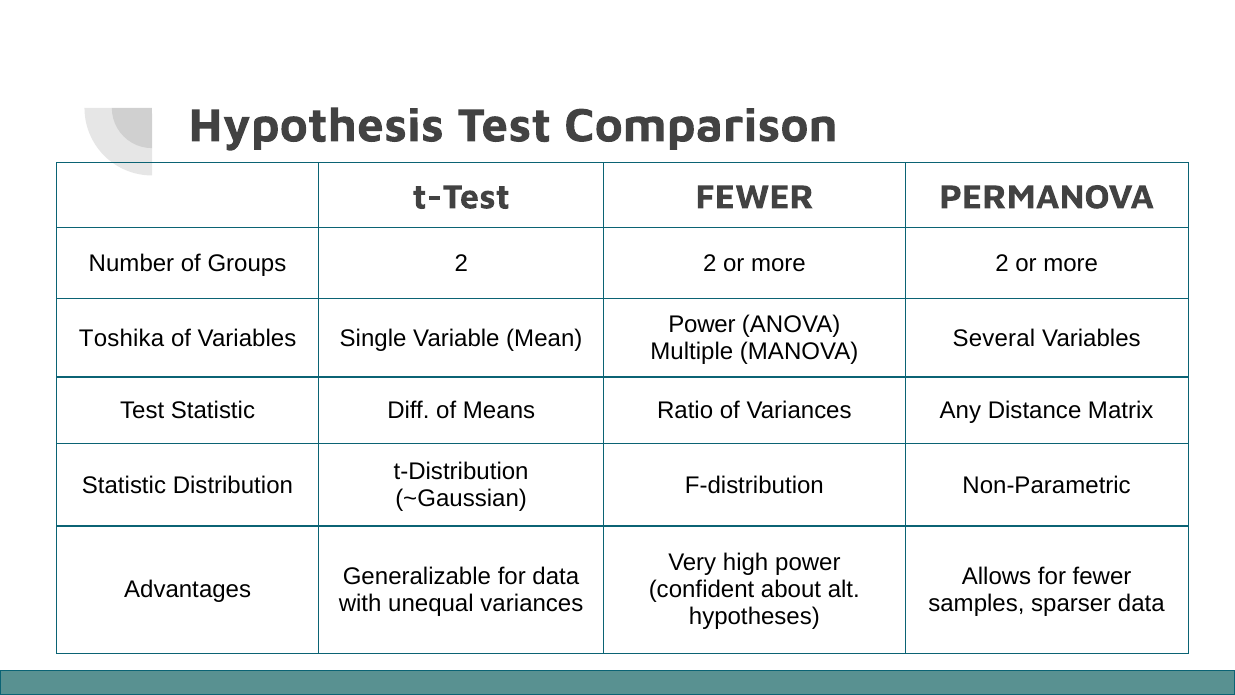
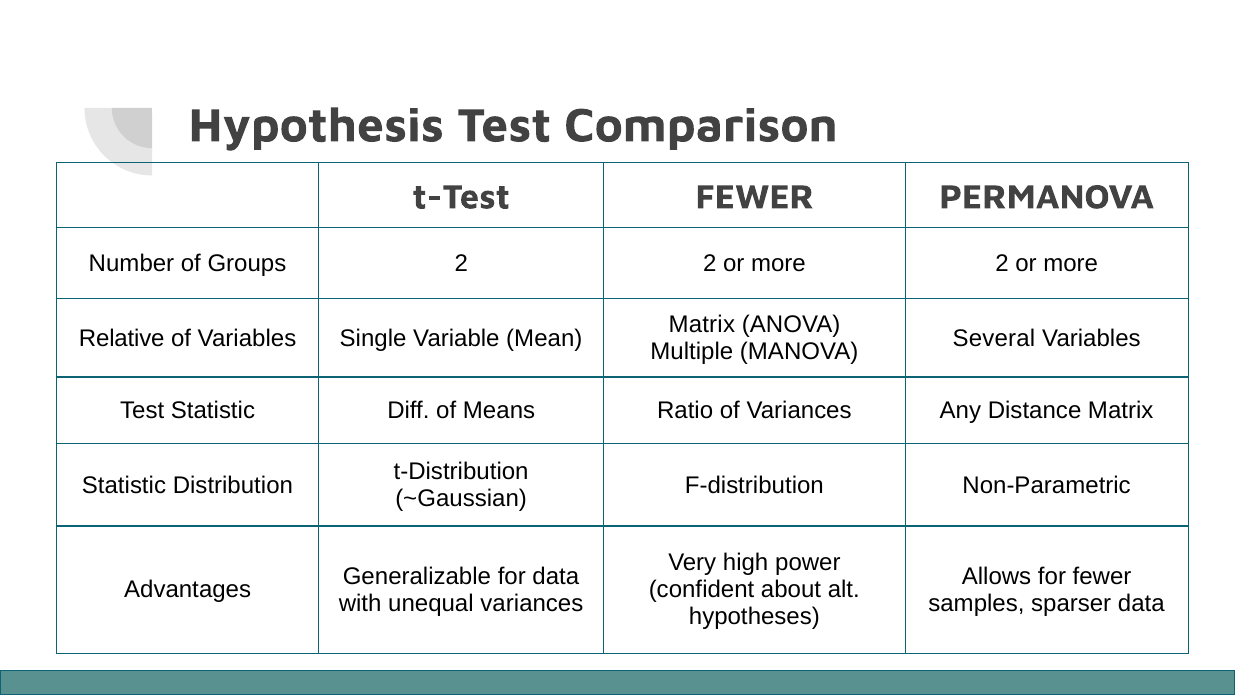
Power: Power -> Matrix (702, 324)
Toshika: Toshika -> Relative (122, 338)
